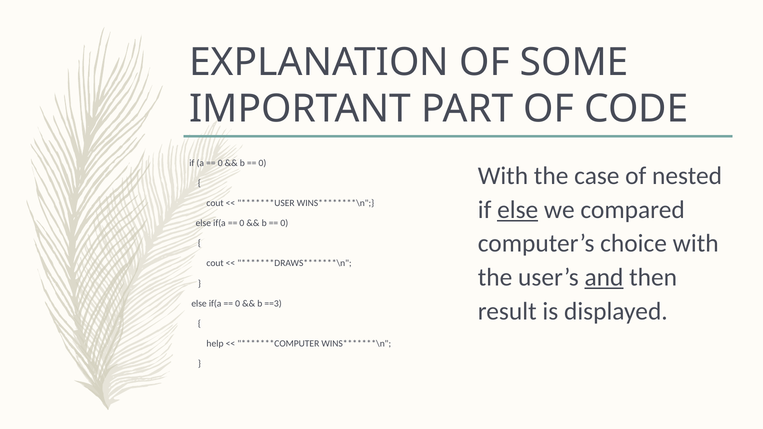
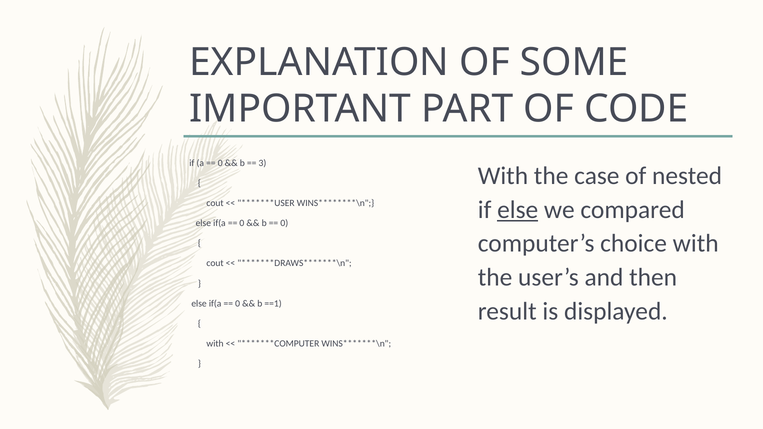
0: 0 -> 3 (262, 163)
and underline: present -> none (604, 278)
==3: ==3 -> ==1 (273, 304)
help: help -> with (215, 344)
